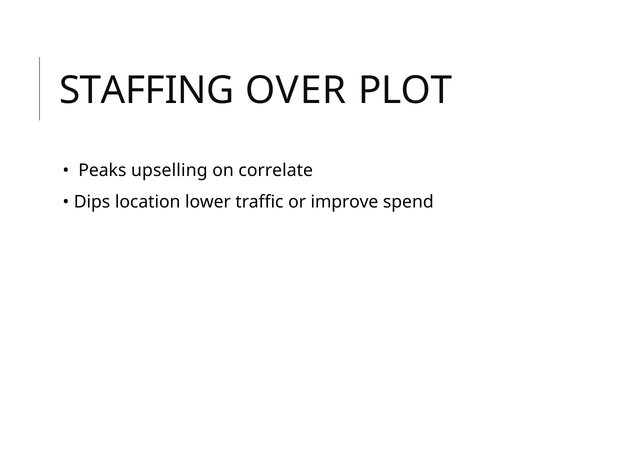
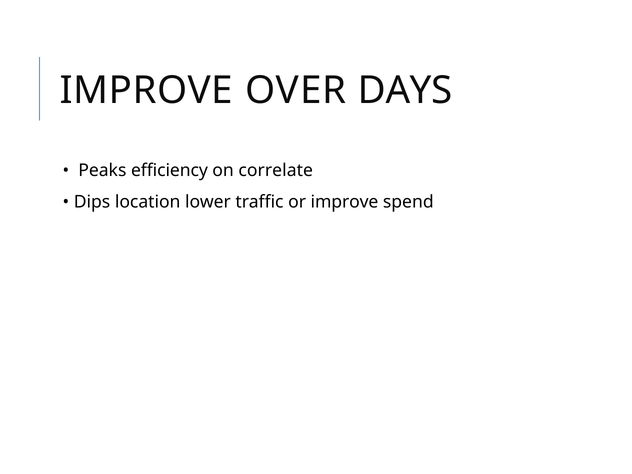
STAFFING: STAFFING -> IMPROVE (146, 91)
PLOT: PLOT -> DAYS (405, 91)
upselling: upselling -> efficiency (169, 171)
